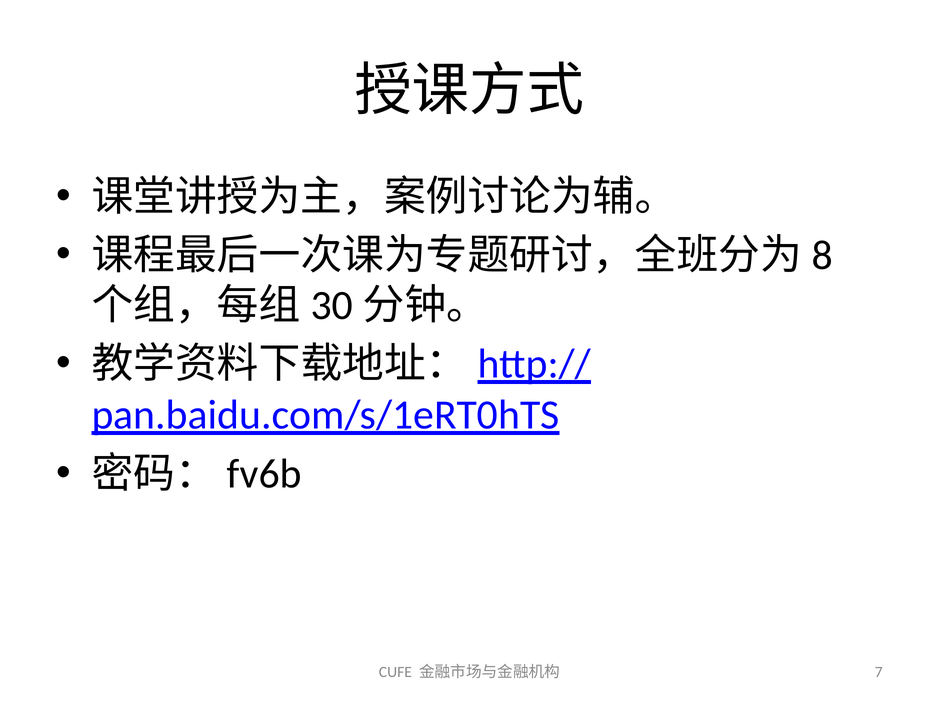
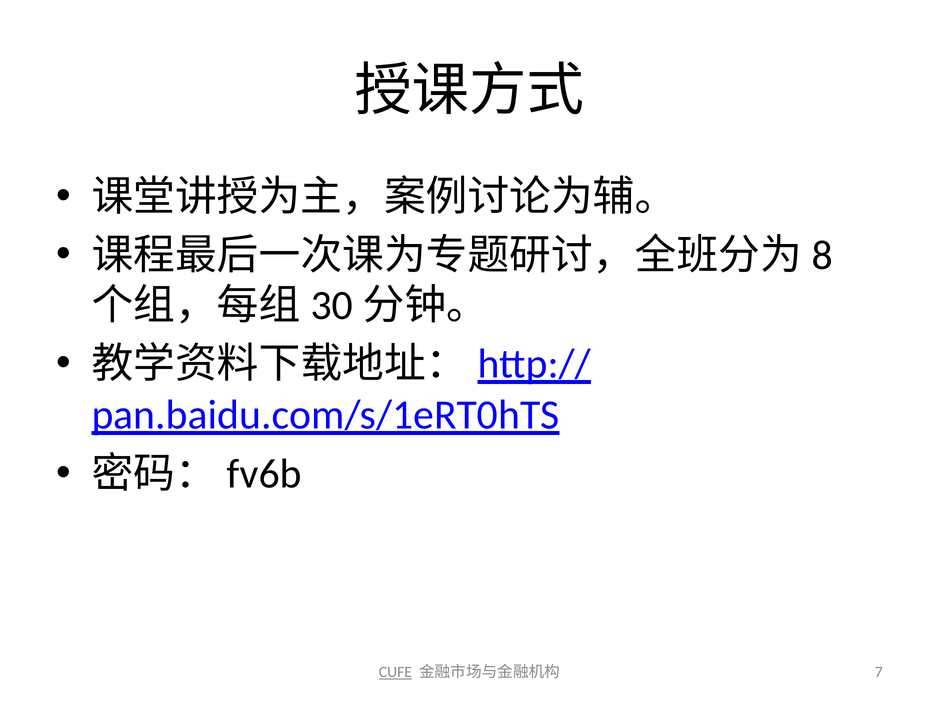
CUFE underline: none -> present (395, 673)
